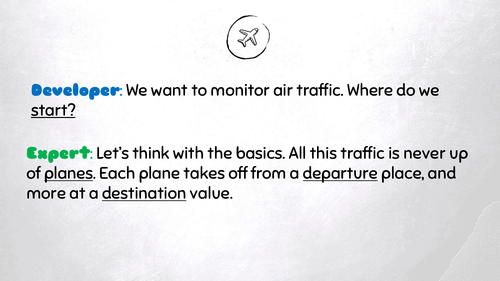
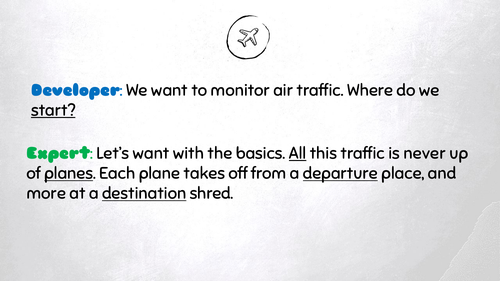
Let’s think: think -> want (151, 154)
All underline: none -> present (298, 154)
value: value -> shred (212, 194)
